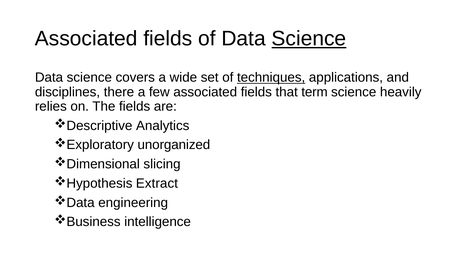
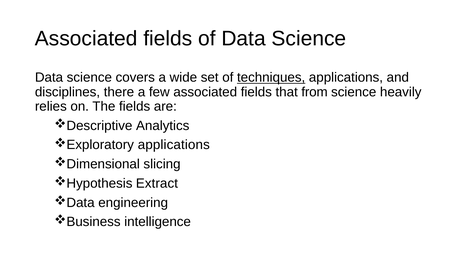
Science underline: present -> none (309, 38)
term: term -> from (315, 92)
unorganized: unorganized -> applications (174, 145)
